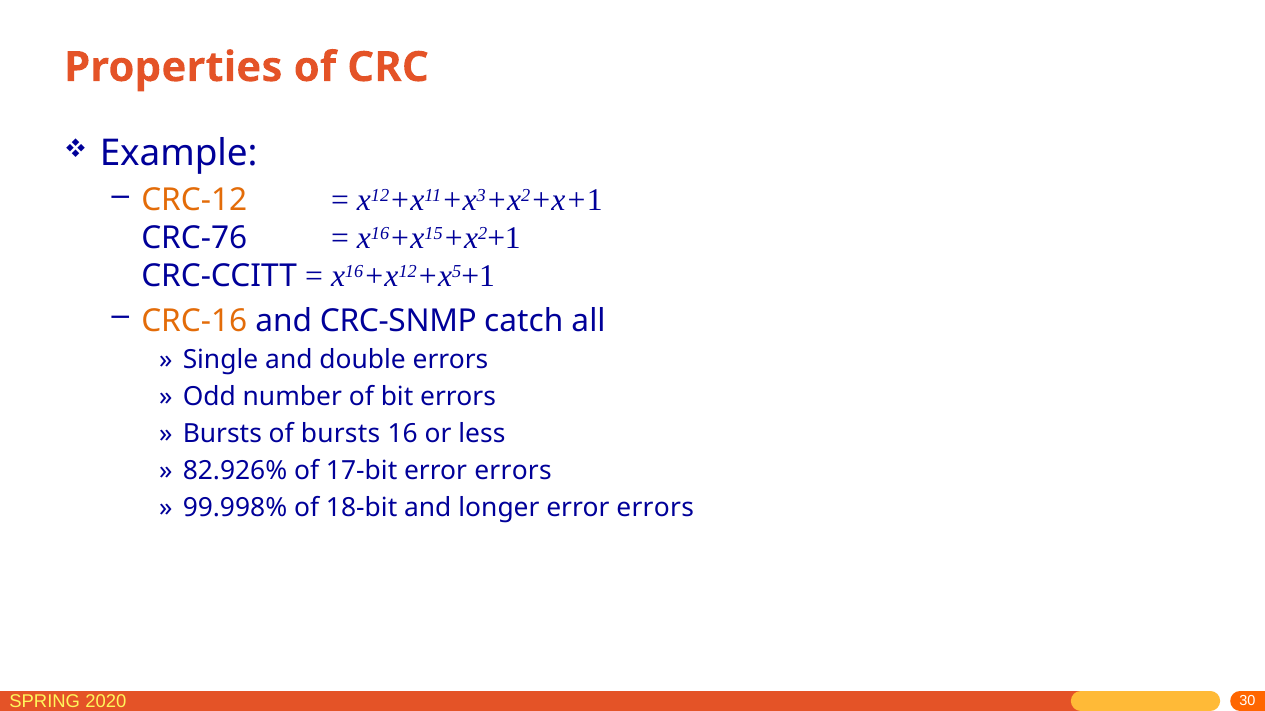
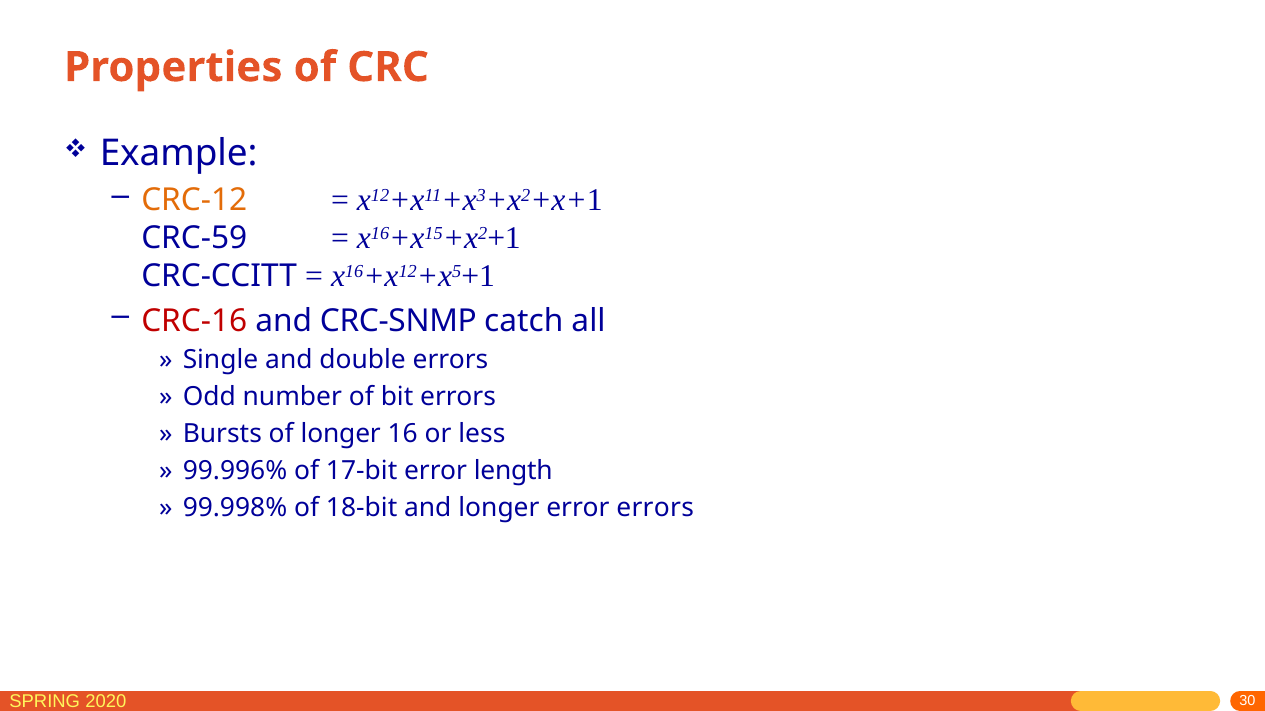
CRC-76: CRC-76 -> CRC-59 (194, 239)
CRC-16 colour: orange -> red (194, 321)
of bursts: bursts -> longer (341, 434)
82.926%: 82.926% -> 99.996% (235, 471)
17-bit error errors: errors -> length (513, 471)
